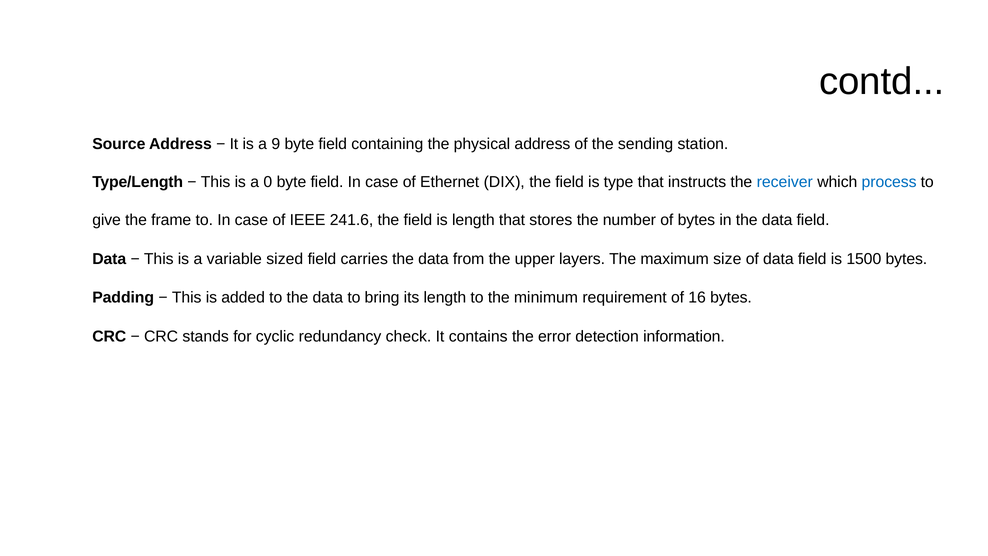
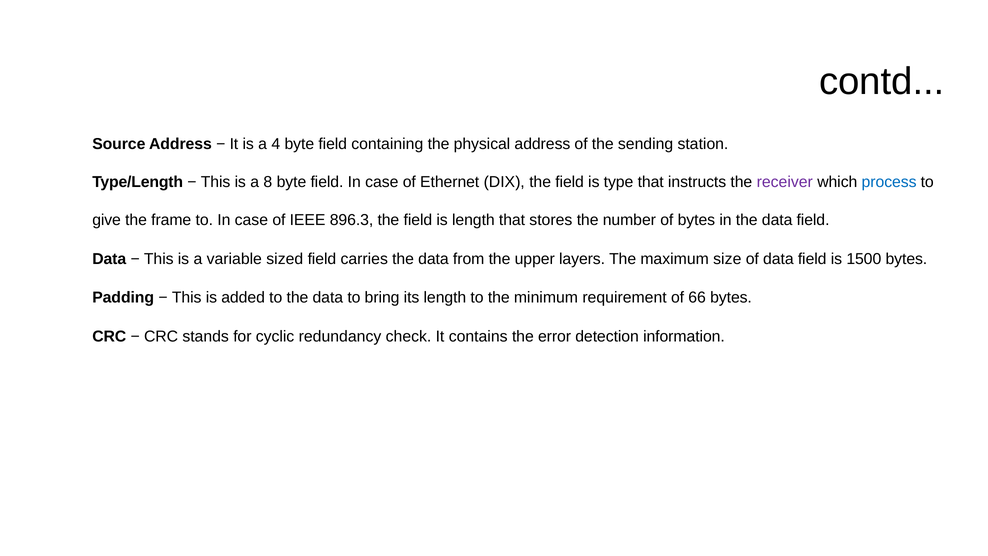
9: 9 -> 4 (276, 144)
0: 0 -> 8 (268, 182)
receiver colour: blue -> purple (785, 182)
241.6: 241.6 -> 896.3 (352, 220)
16: 16 -> 66 (697, 298)
